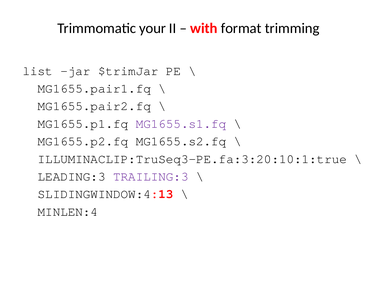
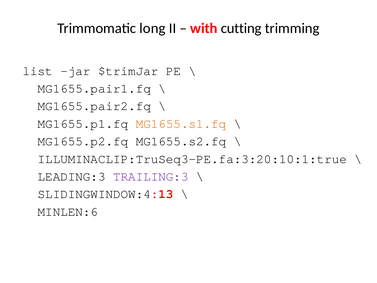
your: your -> long (152, 28)
format: format -> cutting (241, 28)
MG1655.s1.fq colour: purple -> orange (181, 124)
MINLEN:4: MINLEN:4 -> MINLEN:6 (68, 212)
